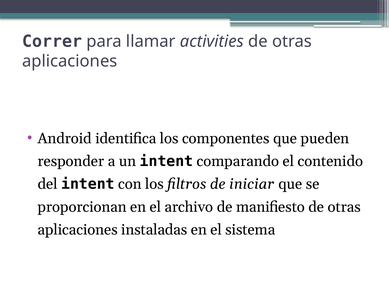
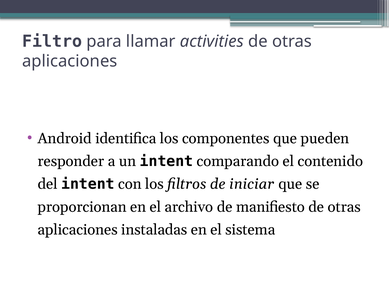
Correr: Correr -> Filtro (52, 41)
